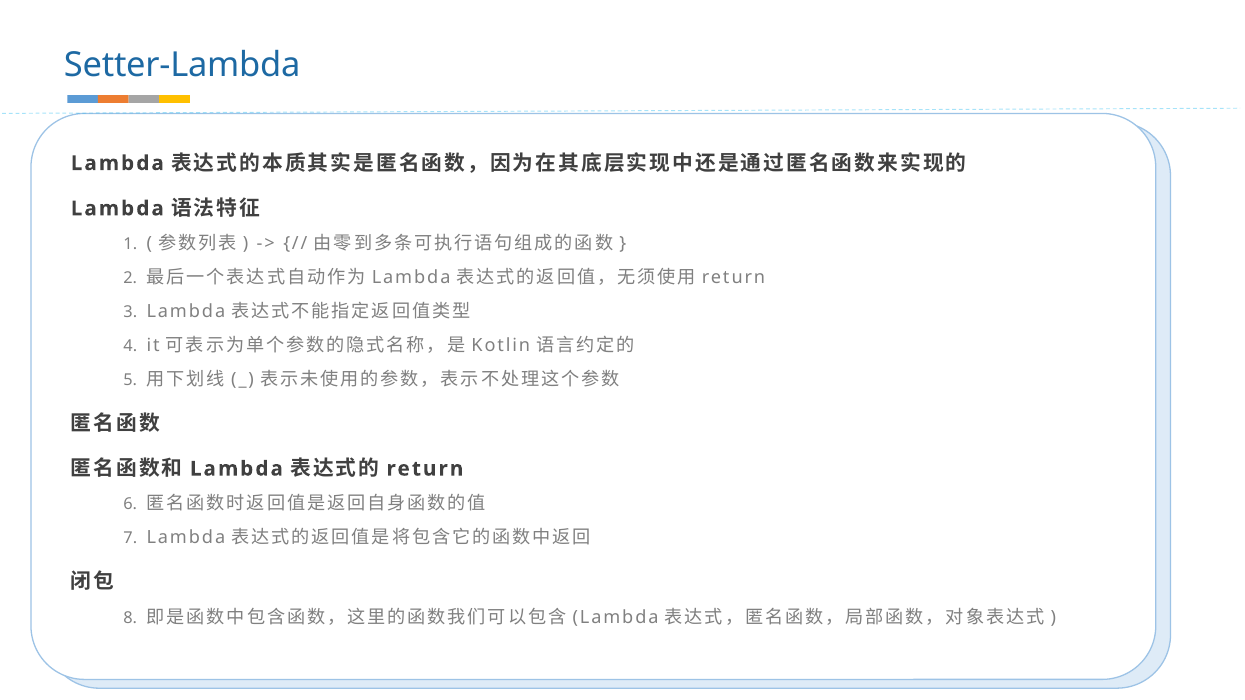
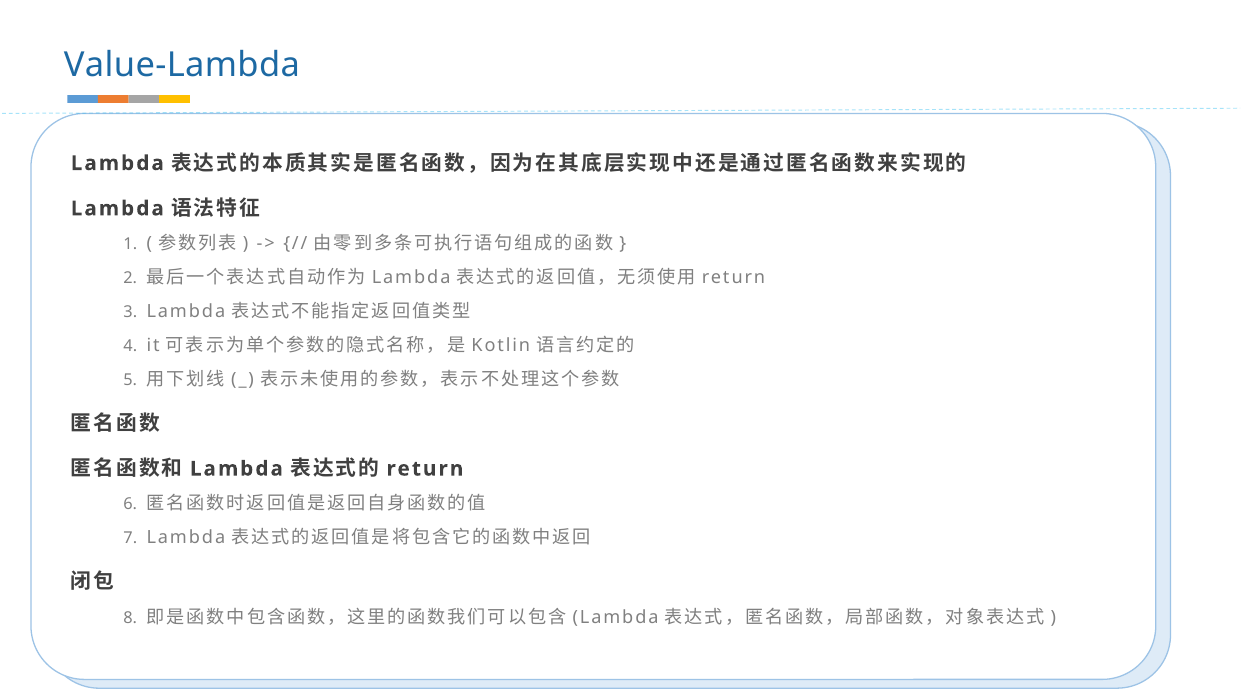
Setter-Lambda: Setter-Lambda -> Value-Lambda (182, 65)
